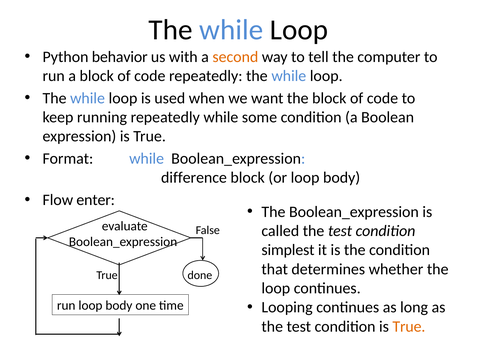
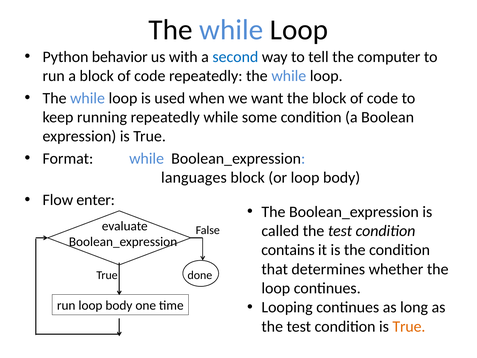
second colour: orange -> blue (235, 57)
difference: difference -> languages (194, 178)
simplest: simplest -> contains (288, 250)
